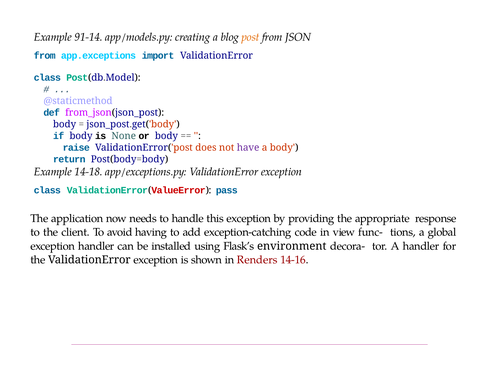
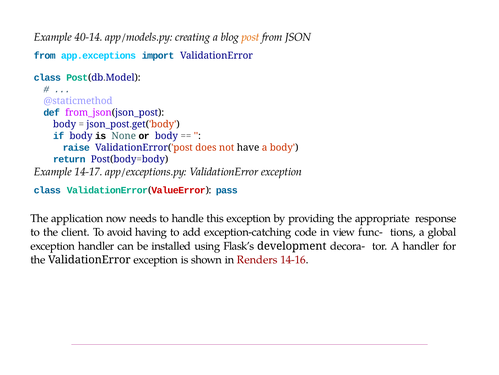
91-14: 91-14 -> 40-14 (89, 37)
have colour: purple -> black (248, 147)
14-18: 14-18 -> 14-17 (89, 171)
environment: environment -> development (292, 246)
